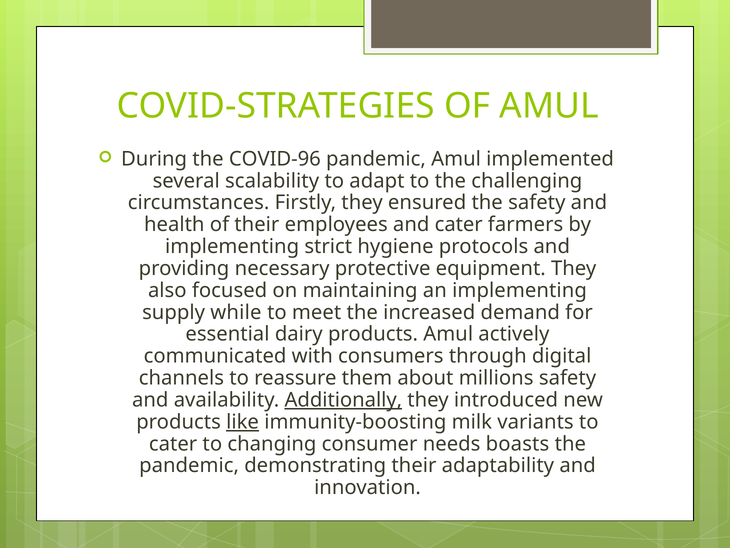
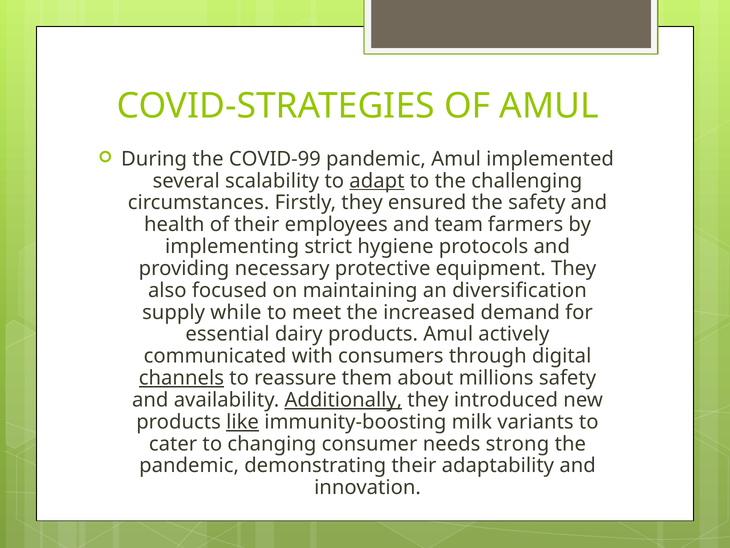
COVID-96: COVID-96 -> COVID-99 (275, 159)
adapt underline: none -> present (377, 181)
and cater: cater -> team (459, 224)
an implementing: implementing -> diversification (520, 290)
channels underline: none -> present (181, 378)
boasts: boasts -> strong (517, 443)
